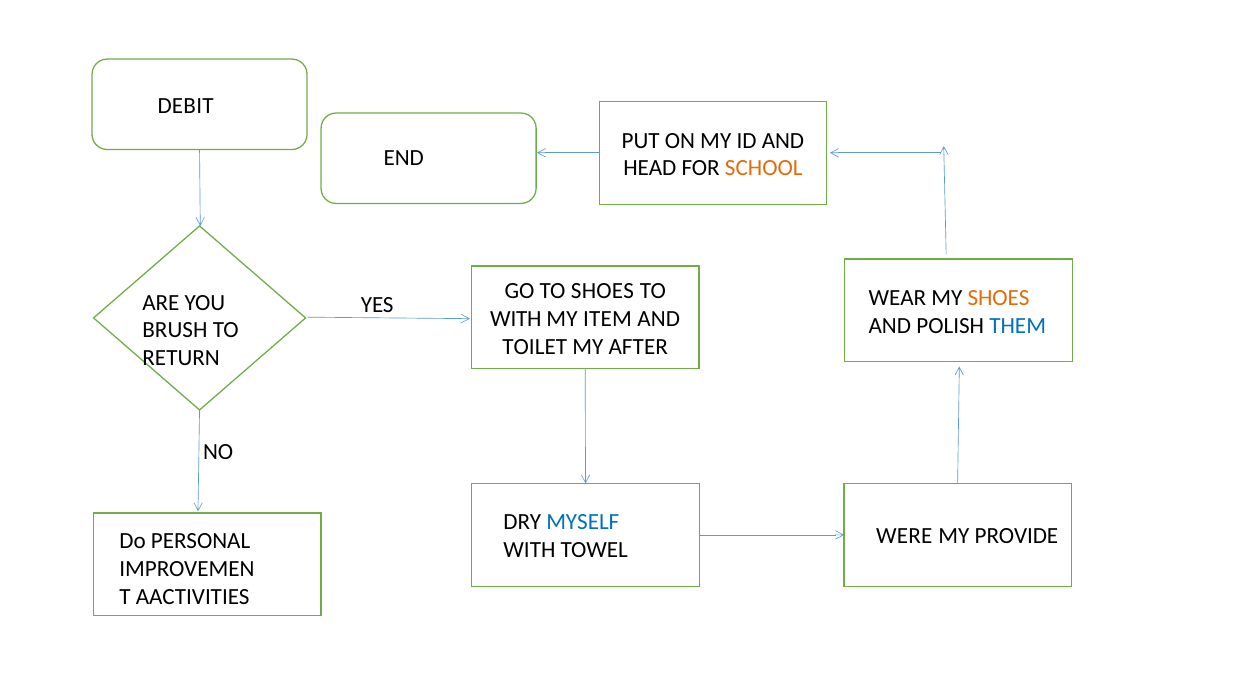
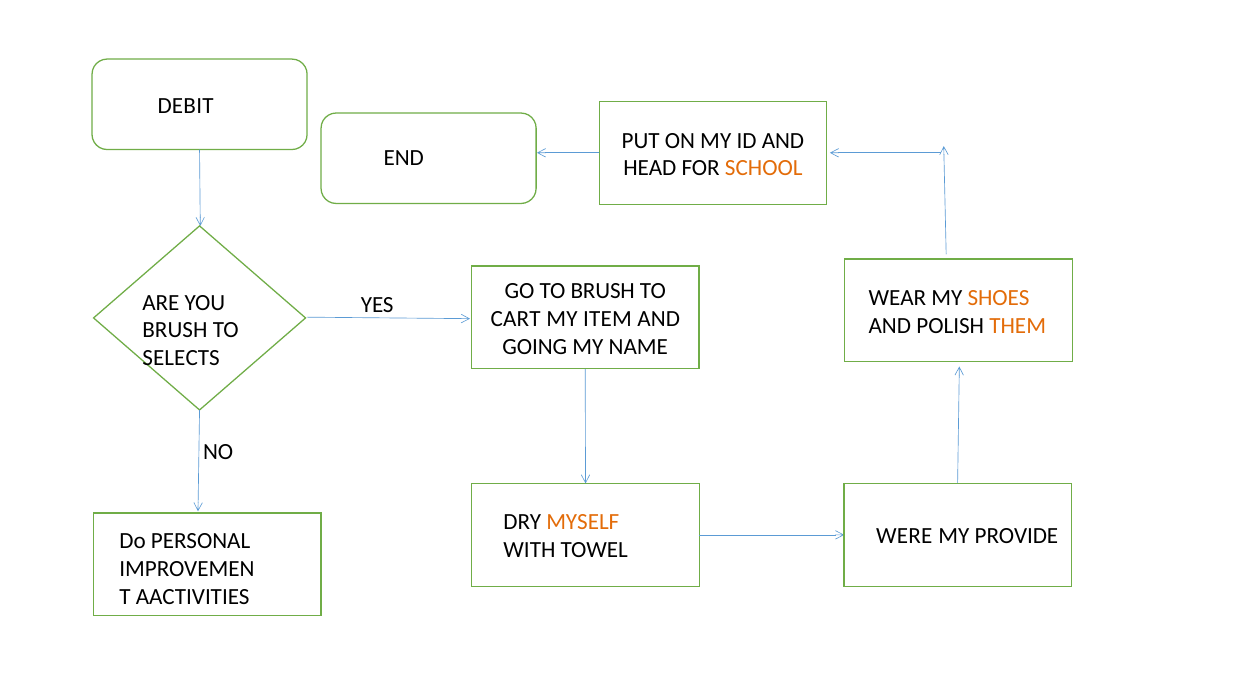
TO SHOES: SHOES -> BRUSH (603, 291)
WITH: WITH -> CART (516, 319)
THEM colour: blue -> orange (1018, 325)
TOILET: TOILET -> GOING (535, 347)
AFTER: AFTER -> NAME (638, 347)
RETURN: RETURN -> SELECTS (181, 358)
MYSELF colour: blue -> orange (583, 522)
